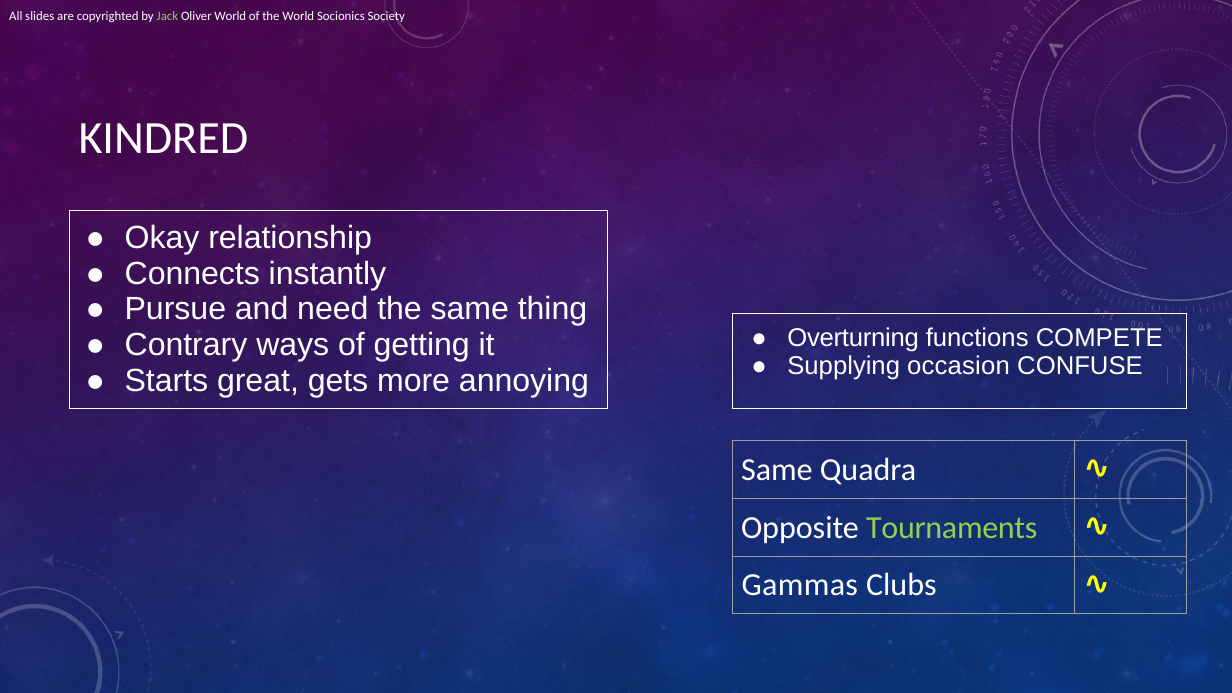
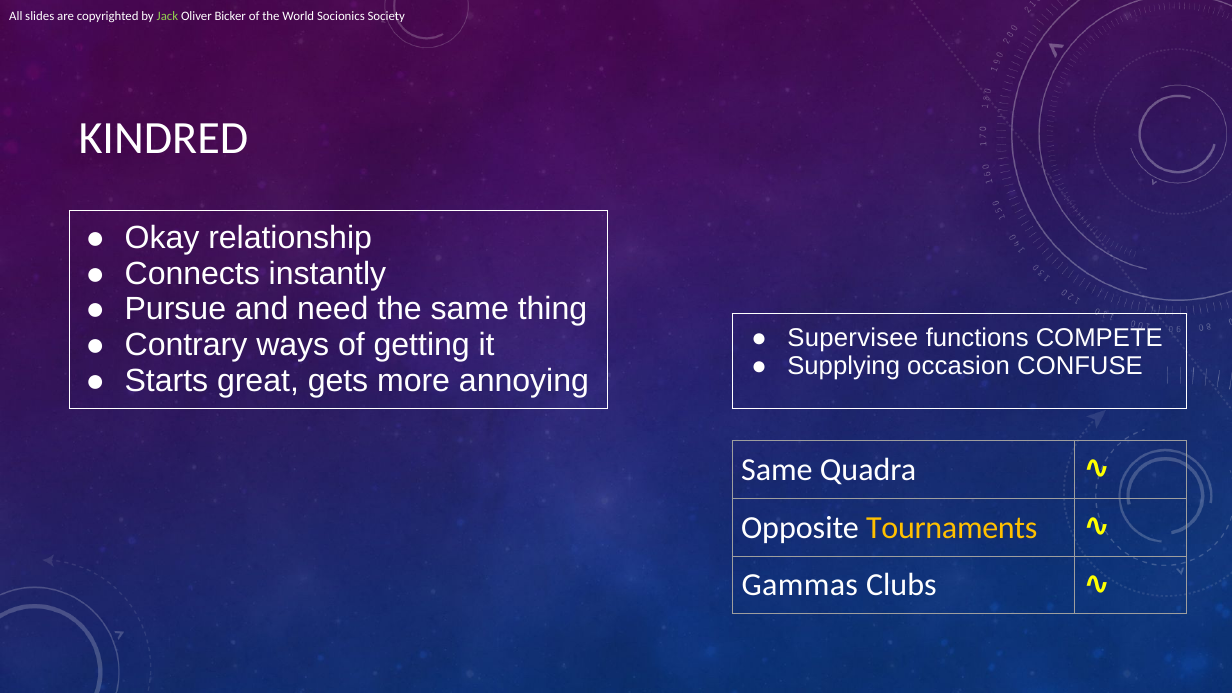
Oliver World: World -> Bicker (230, 16)
Overturning: Overturning -> Supervisee (853, 338)
Tournaments colour: light green -> yellow (952, 527)
